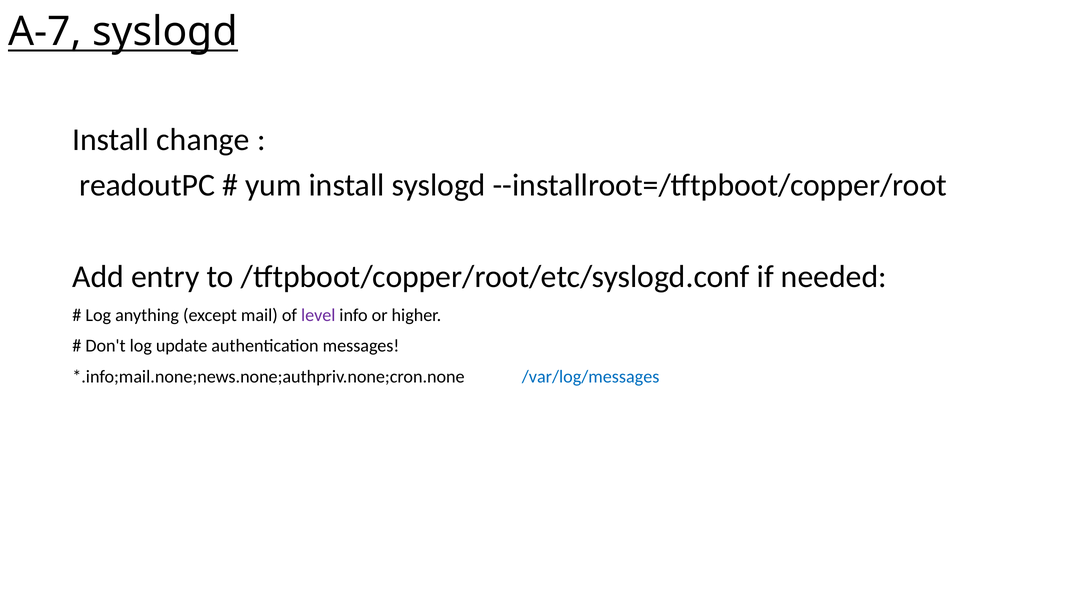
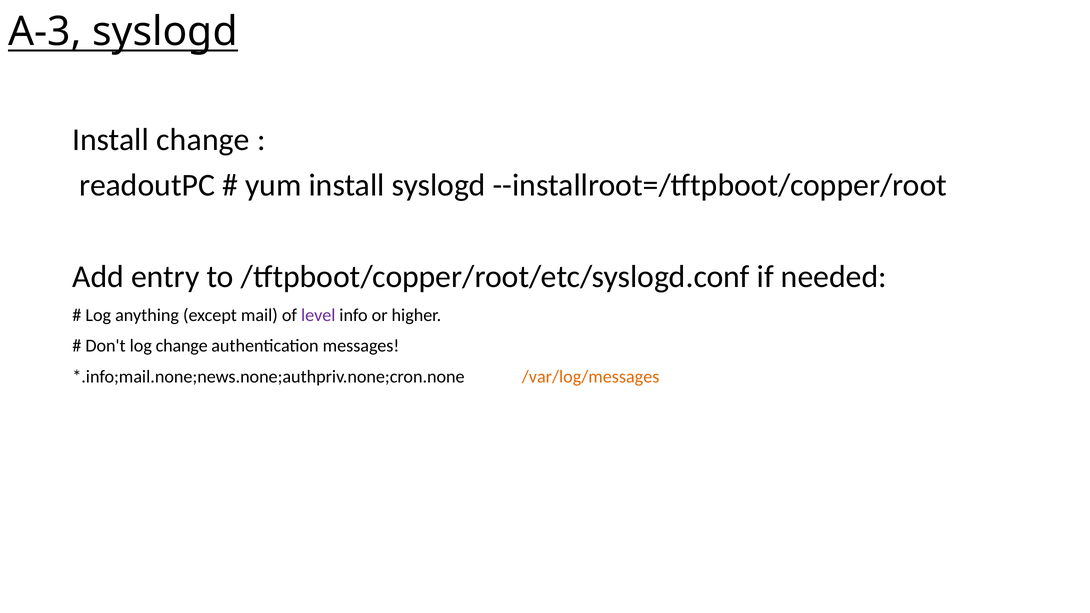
A-7: A-7 -> A-3 (45, 32)
log update: update -> change (182, 346)
/var/log/messages colour: blue -> orange (591, 377)
